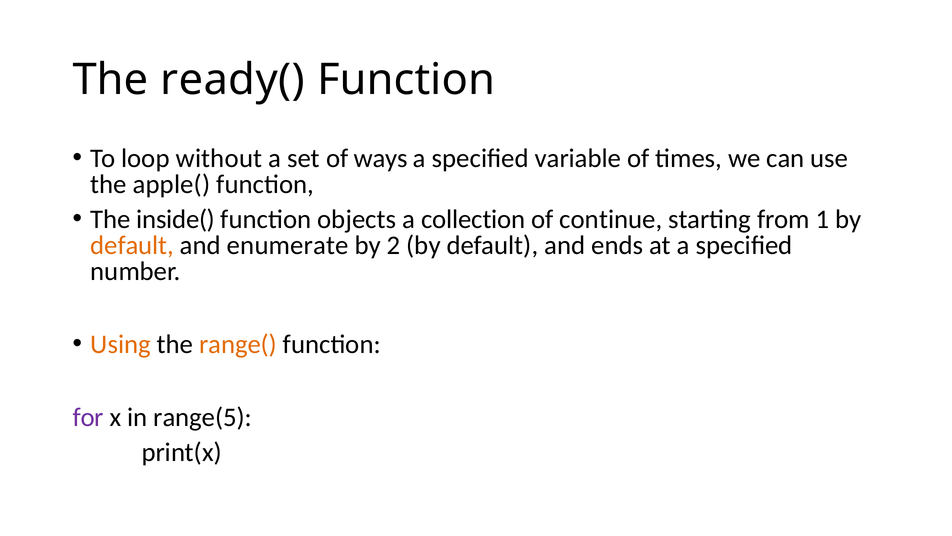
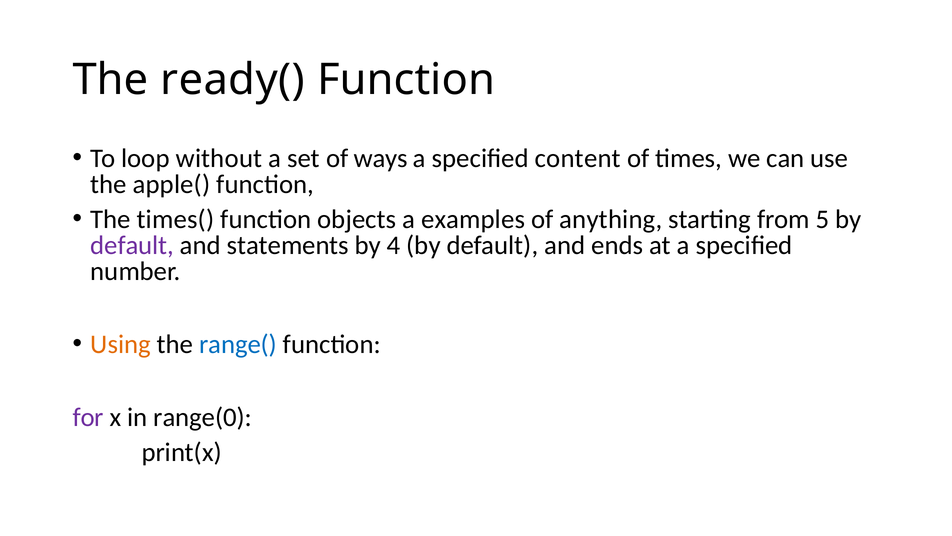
variable: variable -> content (578, 158)
inside(: inside( -> times( (176, 219)
collection: collection -> examples (473, 219)
continue: continue -> anything (611, 219)
1: 1 -> 5 (822, 219)
default colour: orange -> purple (132, 245)
enumerate: enumerate -> statements (288, 245)
2: 2 -> 4 (394, 245)
range( colour: orange -> blue (238, 344)
range(5: range(5 -> range(0 (203, 417)
